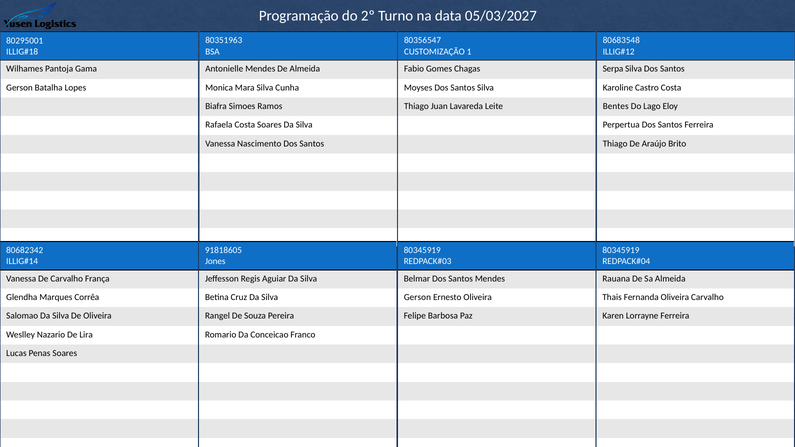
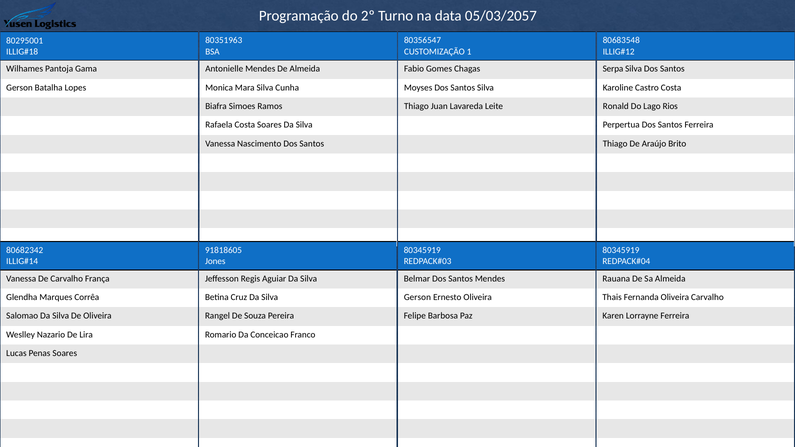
05/03/2027: 05/03/2027 -> 05/03/2057 (501, 16)
Bentes: Bentes -> Ronald (616, 106)
Eloy: Eloy -> Rios (670, 106)
